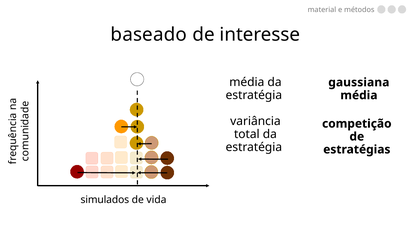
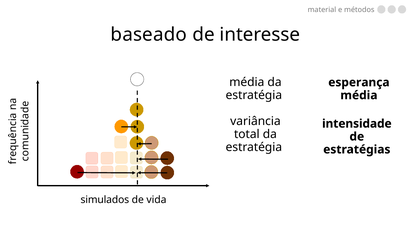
gaussiana: gaussiana -> esperança (359, 82)
competição: competição -> intensidade (357, 124)
